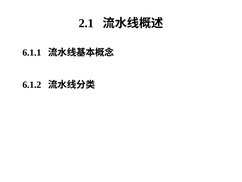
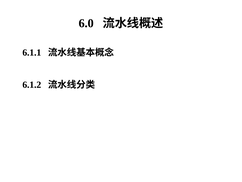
2.1: 2.1 -> 6.0 (86, 23)
